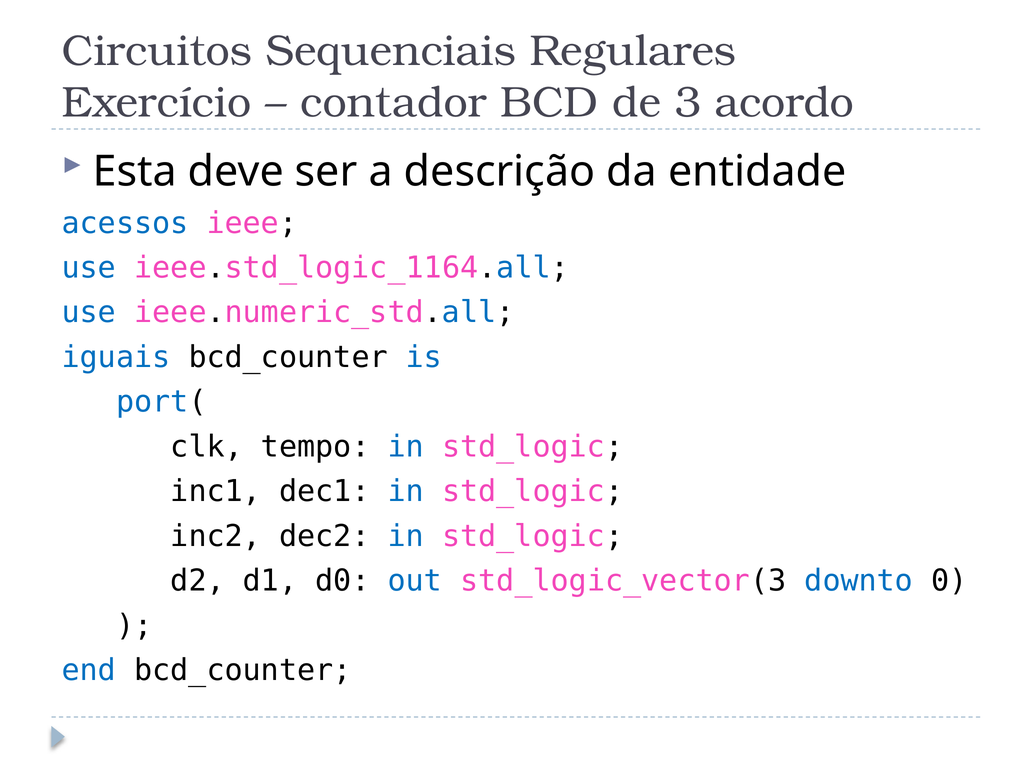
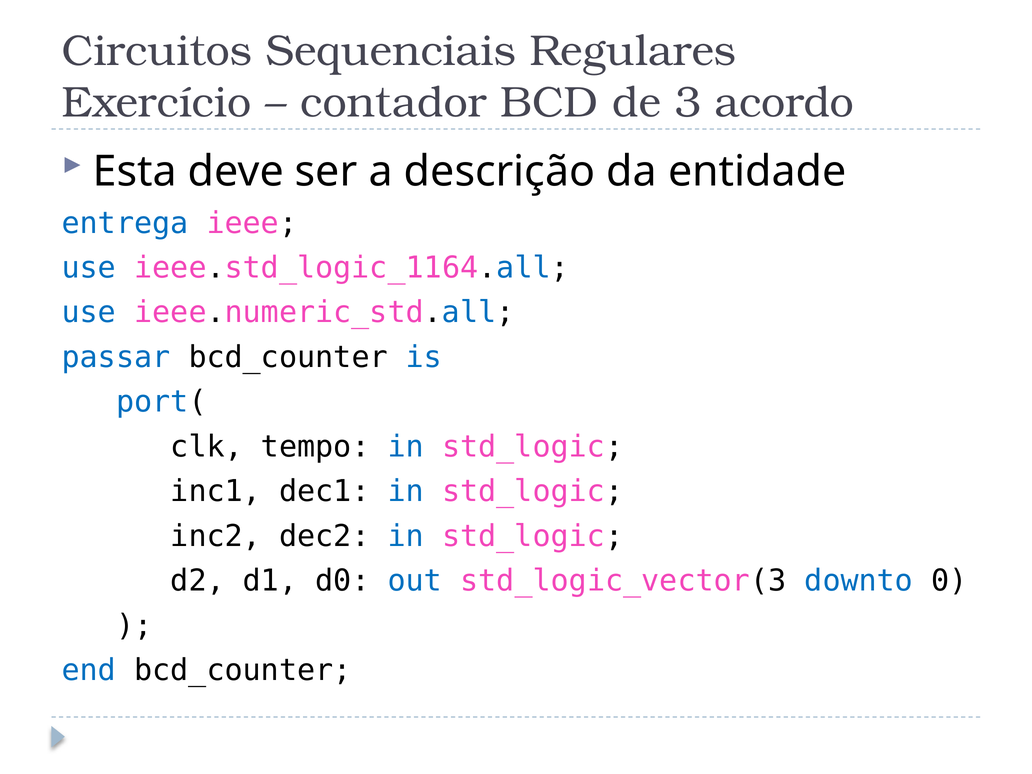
acessos: acessos -> entrega (125, 223)
iguais: iguais -> passar (116, 357)
